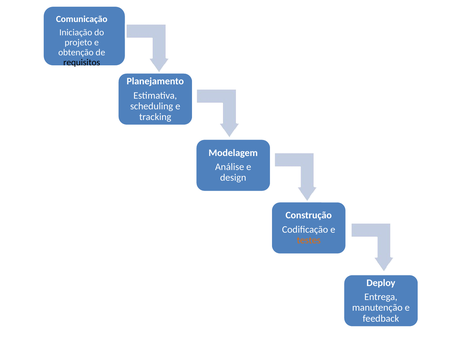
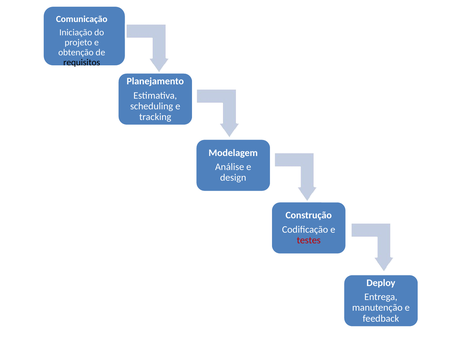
testes colour: orange -> red (309, 240)
